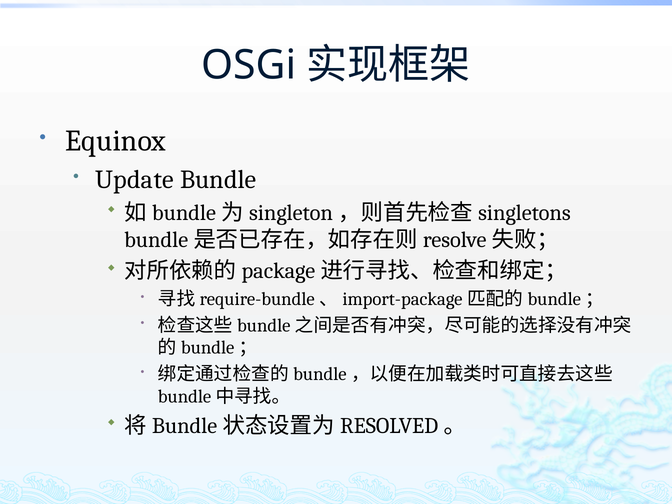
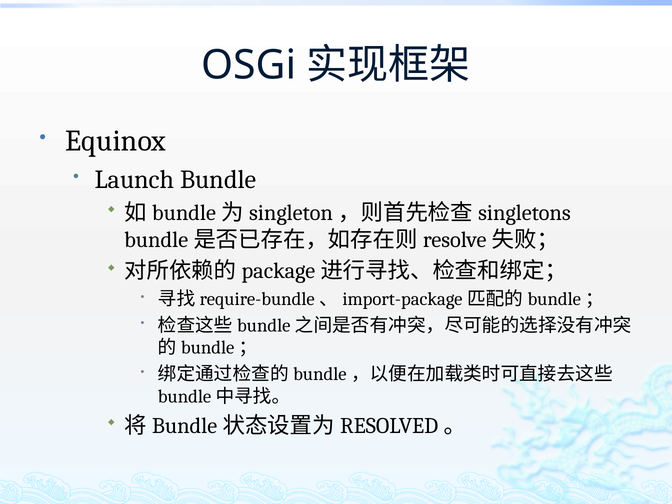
Update: Update -> Launch (135, 179)
